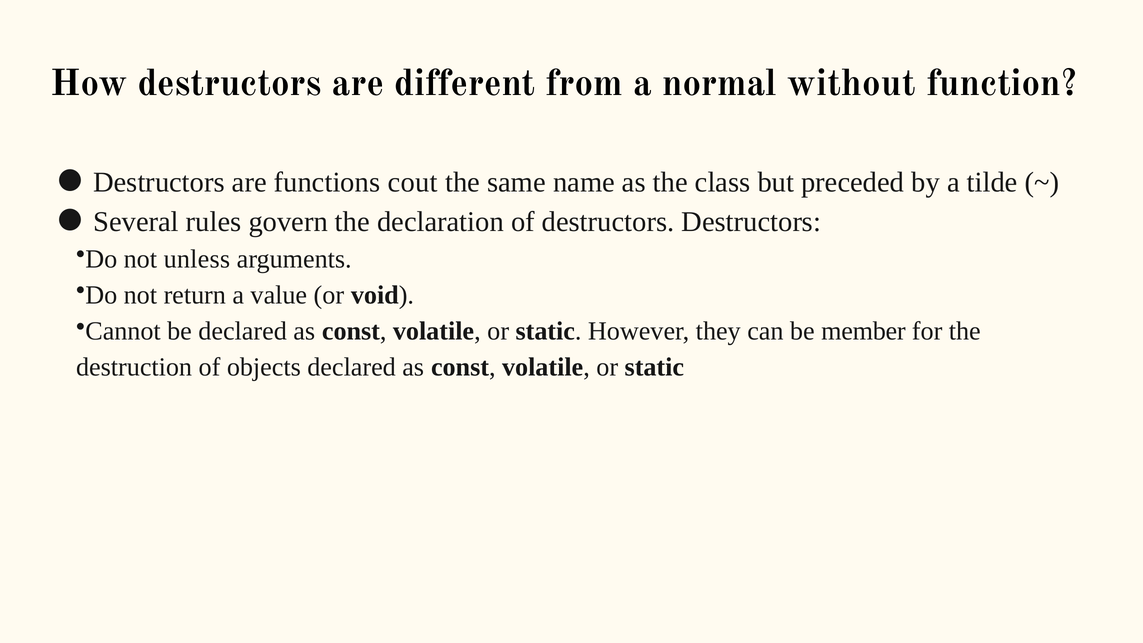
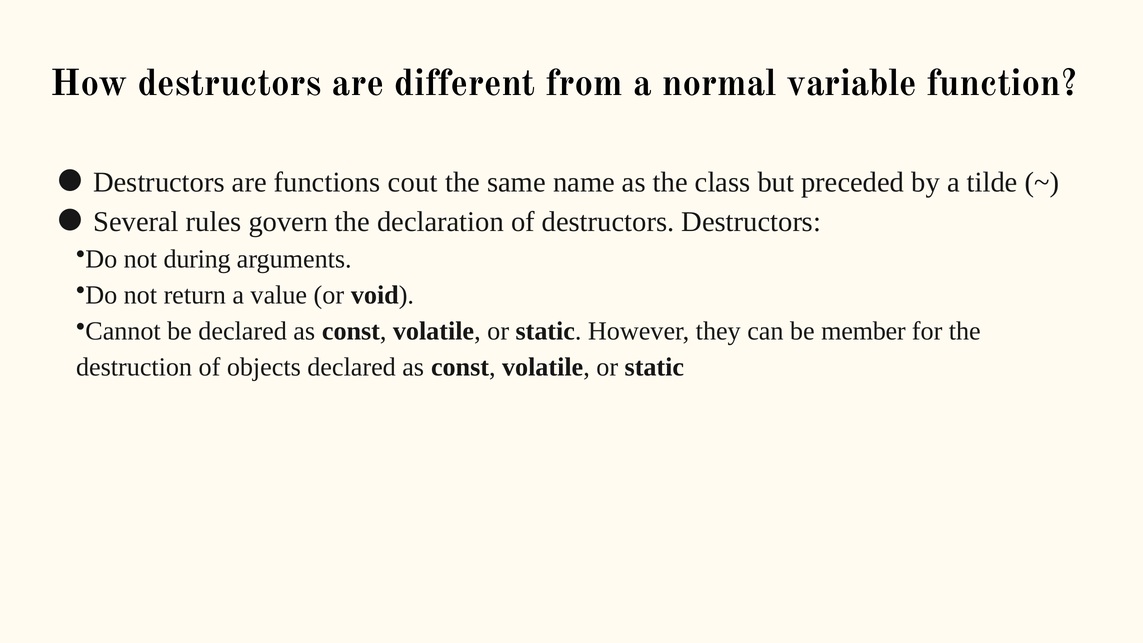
without: without -> variable (852, 83)
unless: unless -> during (197, 259)
